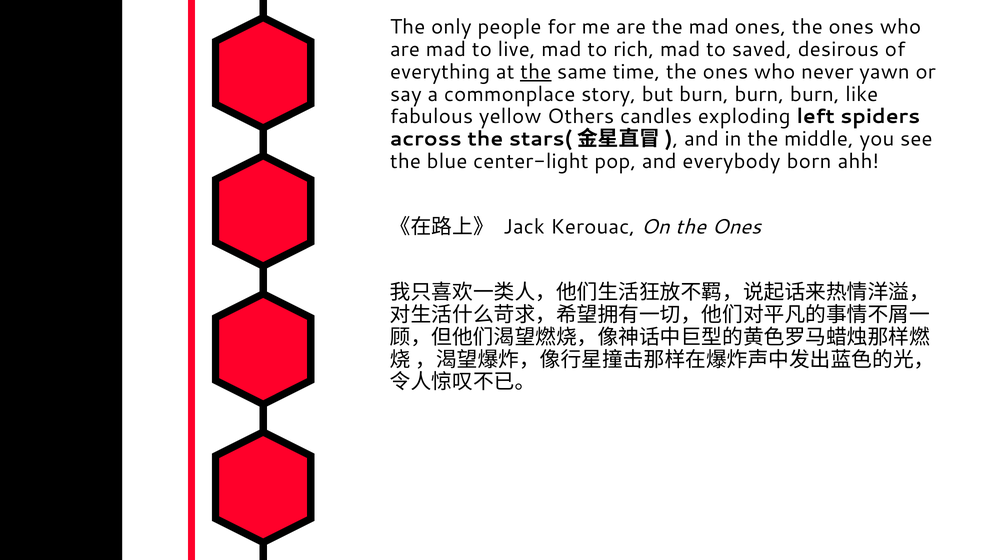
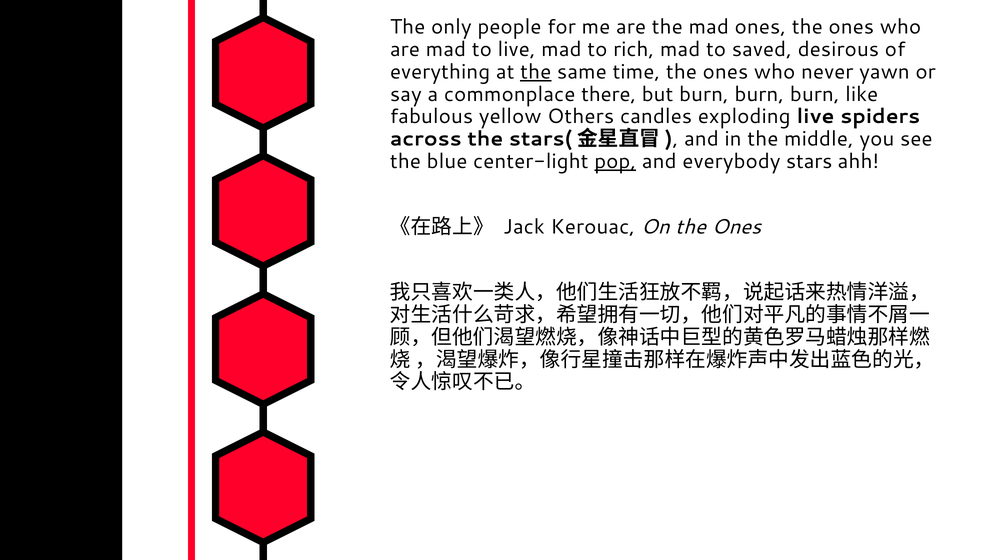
story: story -> there (609, 94)
exploding left: left -> live (816, 117)
pop underline: none -> present (615, 161)
born: born -> stars (809, 161)
